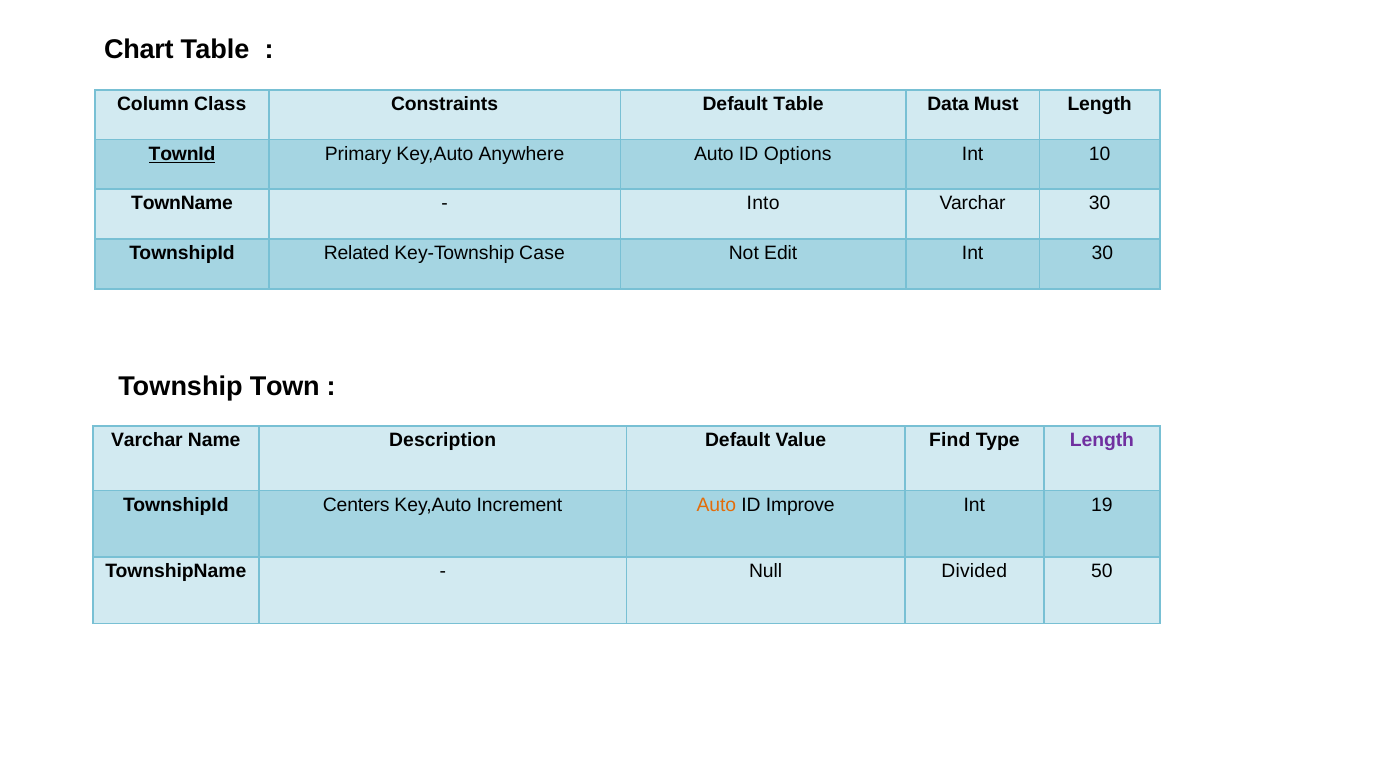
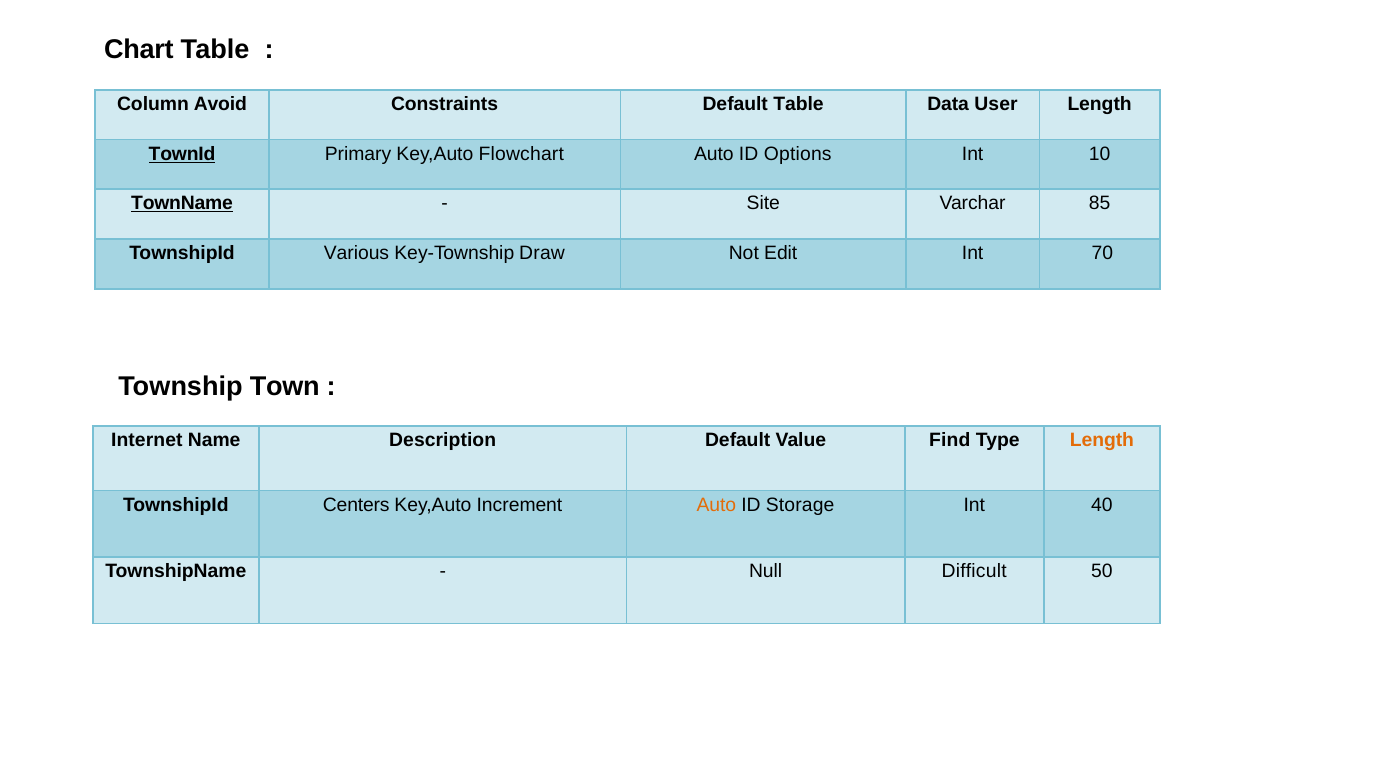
Class: Class -> Avoid (220, 104)
Must: Must -> User (996, 104)
Anywhere: Anywhere -> Flowchart (521, 154)
TownName underline: none -> present (182, 204)
Into: Into -> Site (763, 204)
Varchar 30: 30 -> 85 (1100, 204)
Related: Related -> Various (356, 253)
Case: Case -> Draw (542, 253)
Int 30: 30 -> 70 (1102, 253)
Varchar: Varchar -> Internet (147, 441)
Length colour: purple -> orange (1102, 441)
Improve: Improve -> Storage (800, 505)
19: 19 -> 40 (1102, 505)
Divided: Divided -> Difficult (974, 571)
